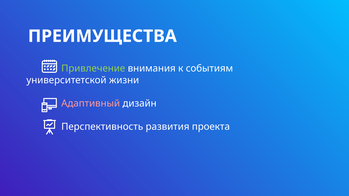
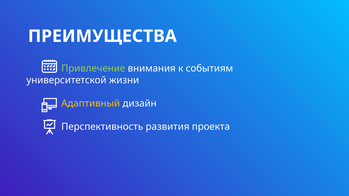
Адаптивный colour: pink -> yellow (91, 104)
